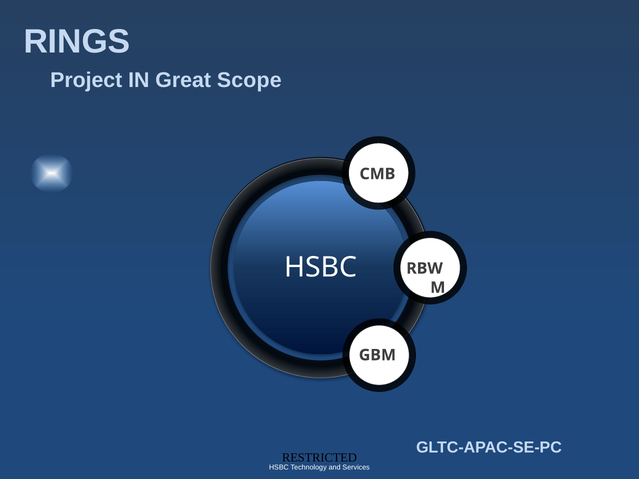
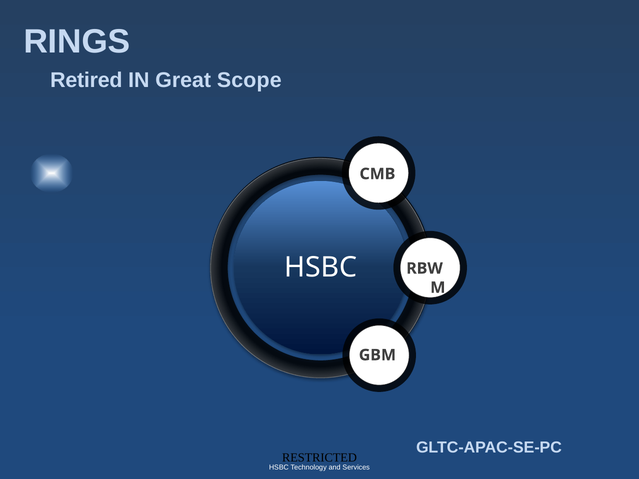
Project: Project -> Retired (86, 80)
